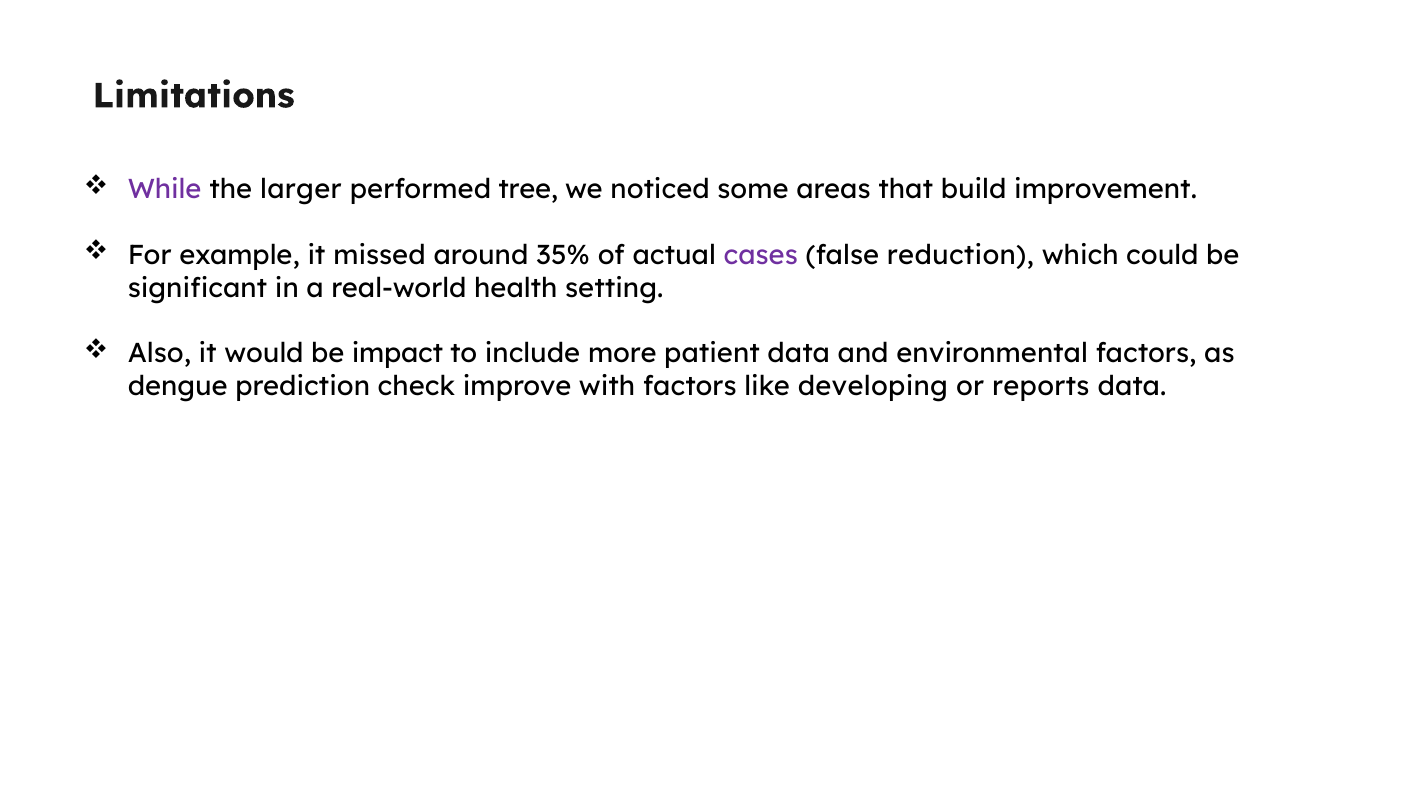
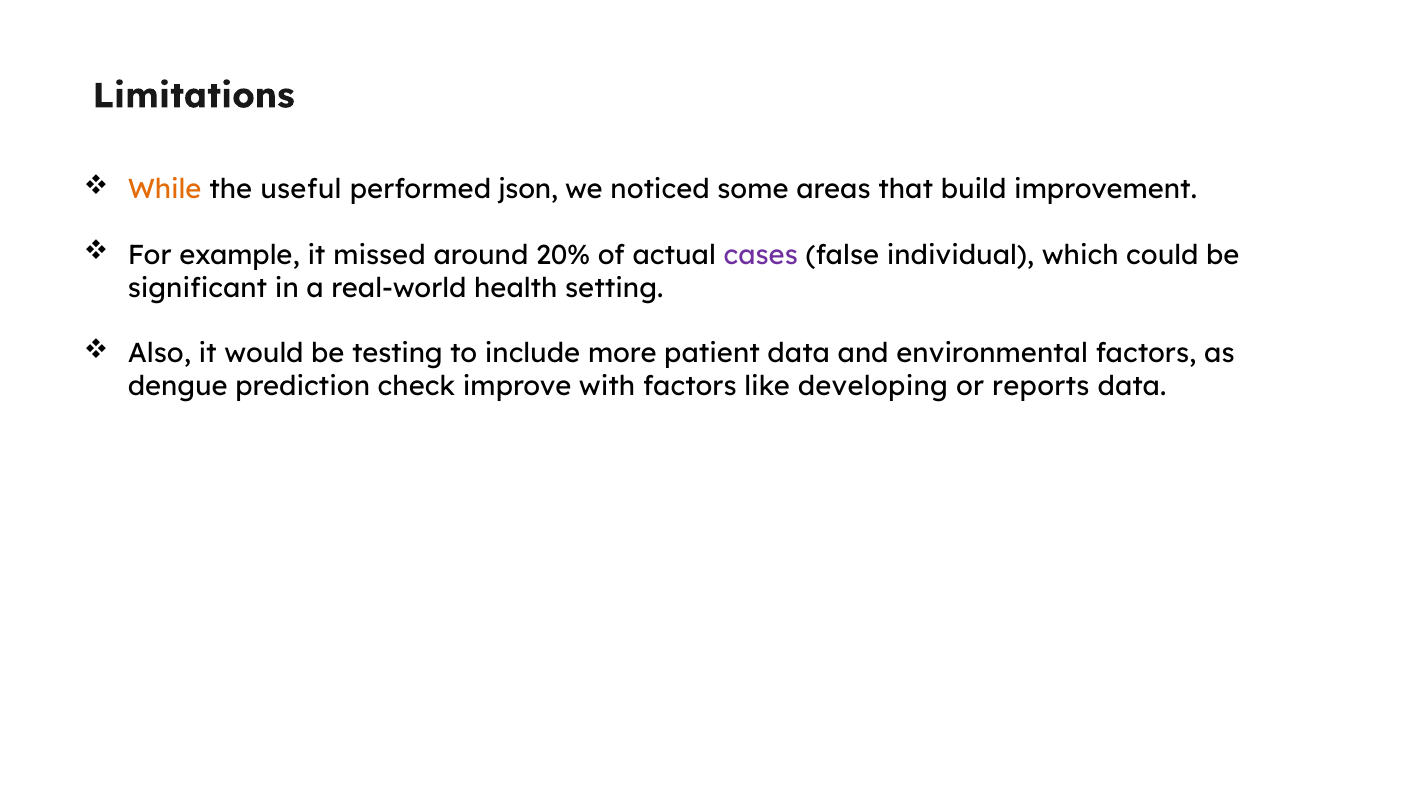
While colour: purple -> orange (165, 190)
larger: larger -> useful (301, 190)
tree: tree -> json (528, 190)
35%: 35% -> 20% (563, 256)
reduction: reduction -> individual (961, 256)
impact: impact -> testing (397, 354)
